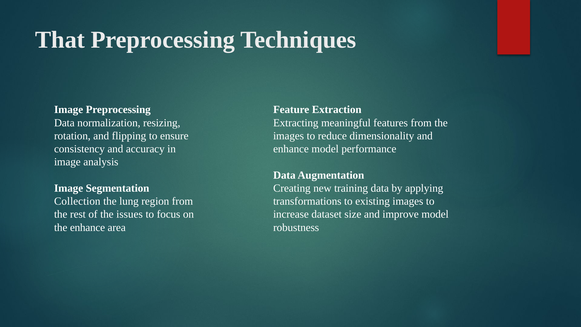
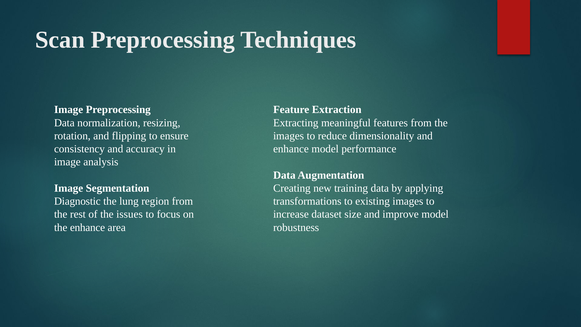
That: That -> Scan (60, 40)
Collection: Collection -> Diagnostic (77, 201)
